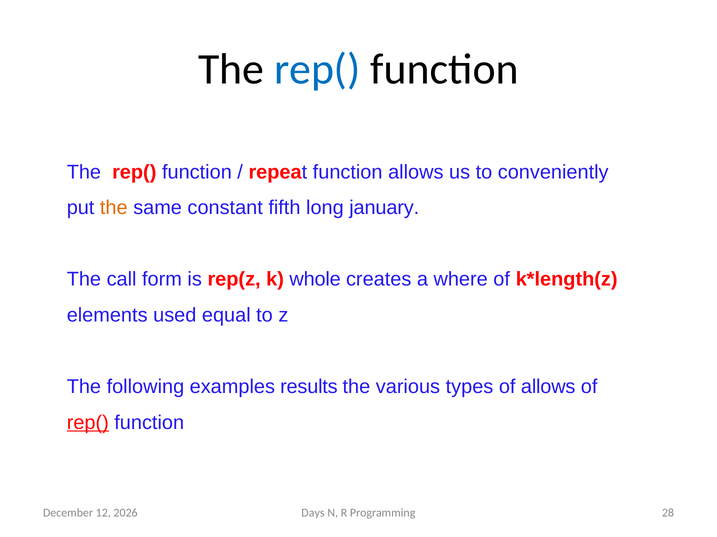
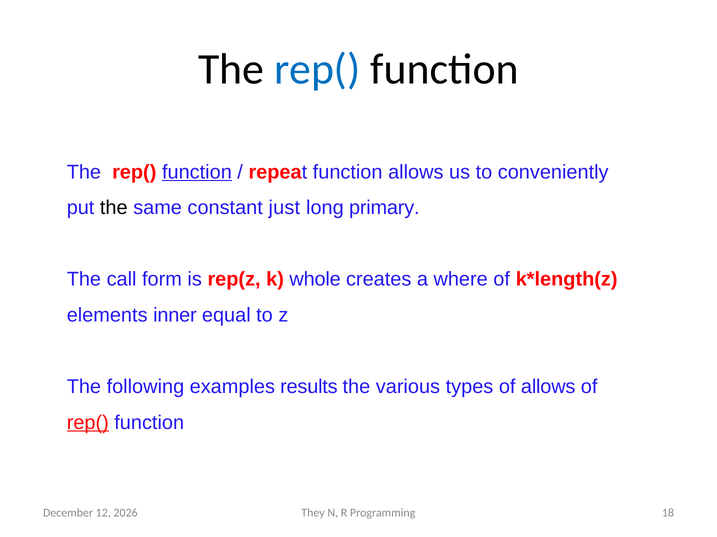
function underline: none -> present (197, 172)
the colour: orange -> black (114, 208)
fifth: fifth -> just (284, 208)
january: january -> primary (384, 208)
used: used -> inner (175, 316)
Days: Days -> They (313, 513)
28: 28 -> 18 (668, 513)
